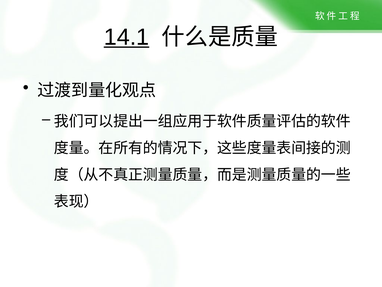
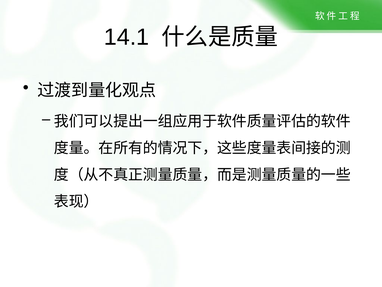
14.1 underline: present -> none (127, 37)
